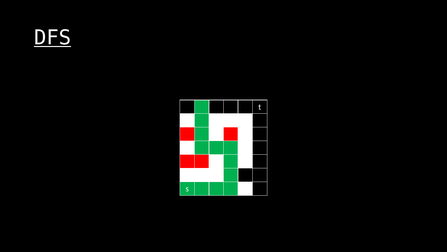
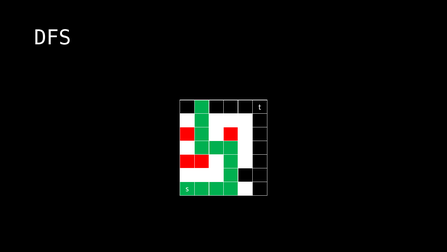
DFS underline: present -> none (53, 38)
